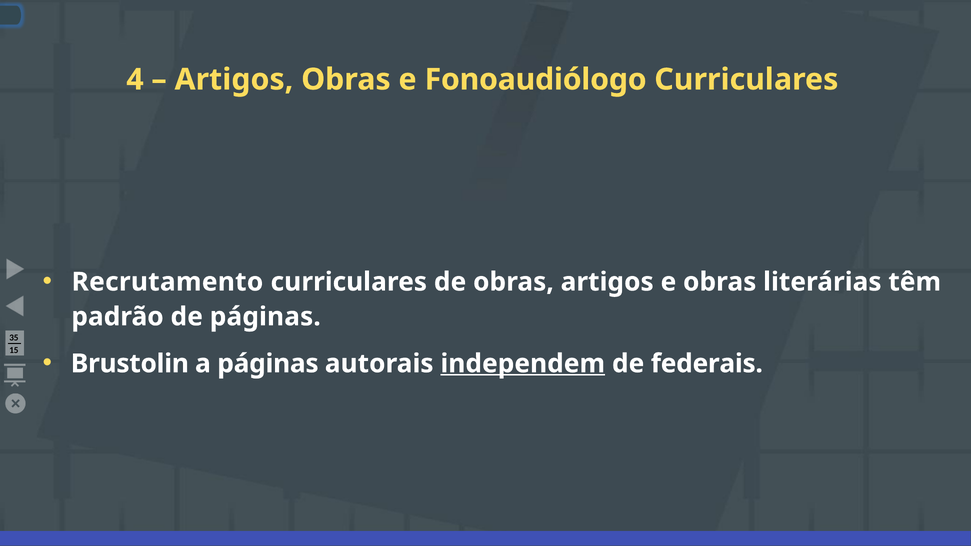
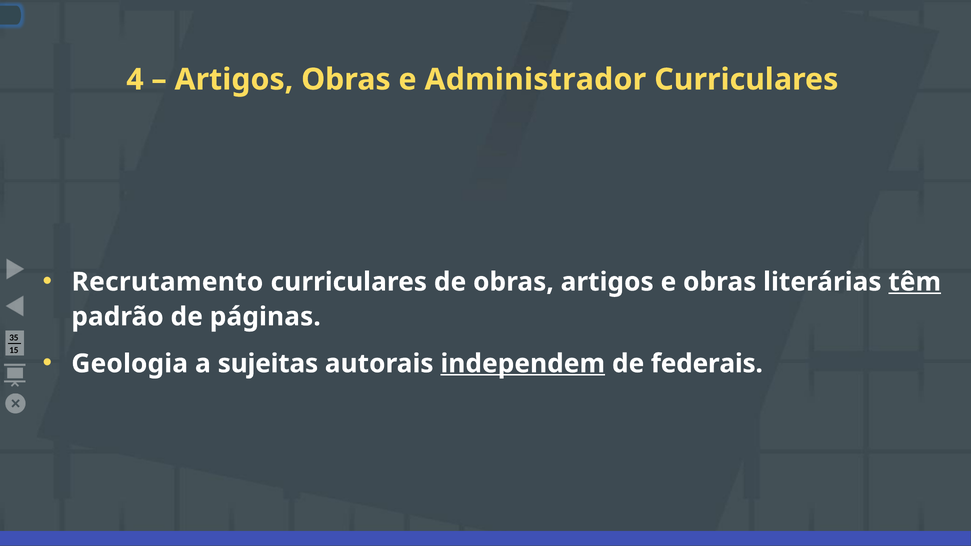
Fonoaudiólogo: Fonoaudiólogo -> Administrador (535, 80)
têm underline: none -> present (915, 282)
Brustolin: Brustolin -> Geologia (130, 364)
a páginas: páginas -> sujeitas (268, 364)
